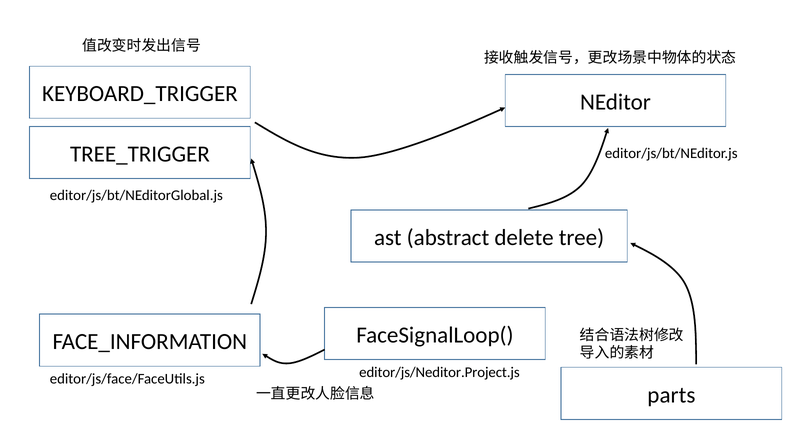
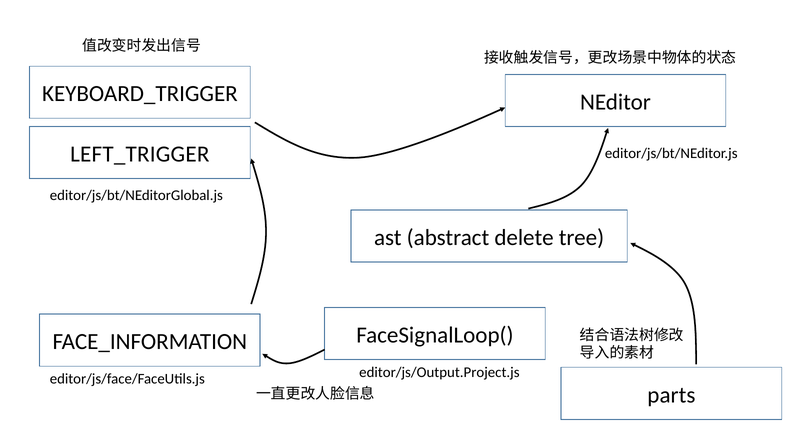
TREE_TRIGGER: TREE_TRIGGER -> LEFT_TRIGGER (140, 154)
editor/js/Neditor.Project.js: editor/js/Neditor.Project.js -> editor/js/Output.Project.js (439, 373)
